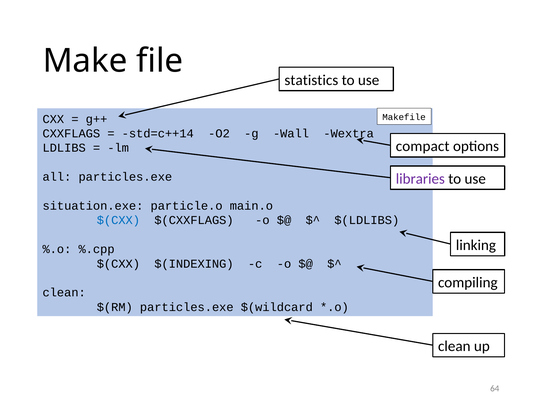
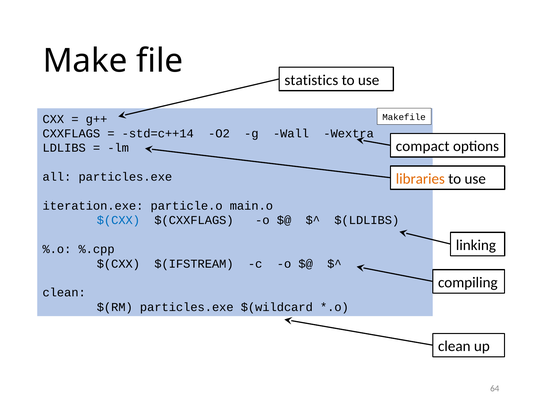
libraries colour: purple -> orange (420, 179)
situation.exe: situation.exe -> iteration.exe (93, 206)
$(INDEXING: $(INDEXING -> $(IFSTREAM (194, 263)
